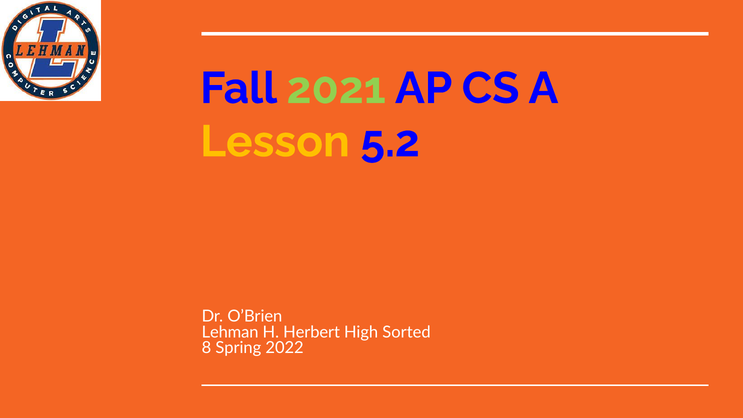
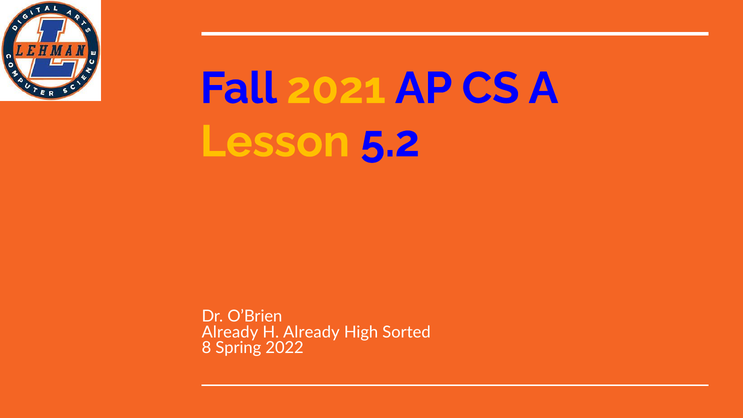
2021 colour: light green -> yellow (336, 88)
Lehman: Lehman -> Already (230, 332)
H Herbert: Herbert -> Already (311, 332)
